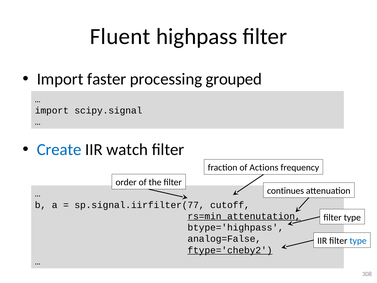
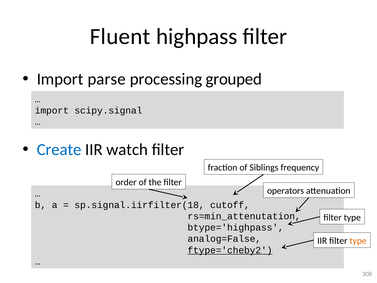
faster: faster -> parse (107, 79)
Actions: Actions -> Siblings (264, 167)
continues: continues -> operators (286, 191)
sp.signal.iirfilter(77: sp.signal.iirfilter(77 -> sp.signal.iirfilter(18 (139, 205)
rs=min_attenutation underline: present -> none (244, 216)
type colour: blue -> orange (358, 241)
